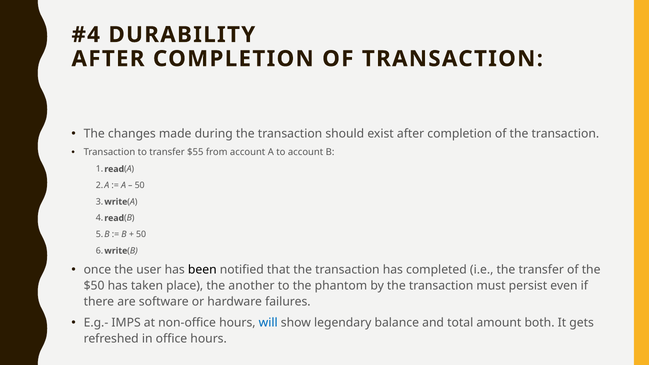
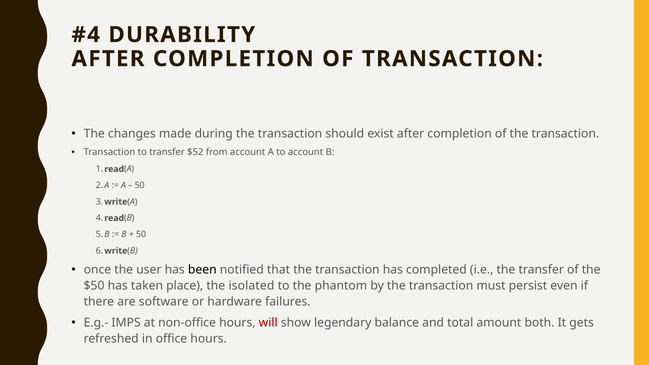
$55: $55 -> $52 (195, 152)
another: another -> isolated (251, 286)
will colour: blue -> red (268, 323)
